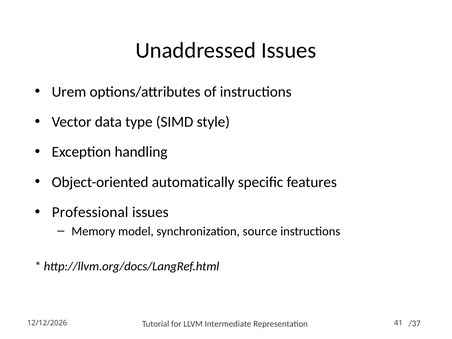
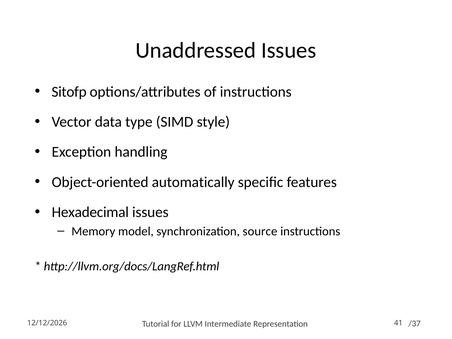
Urem: Urem -> Sitofp (69, 92)
Professional: Professional -> Hexadecimal (90, 212)
